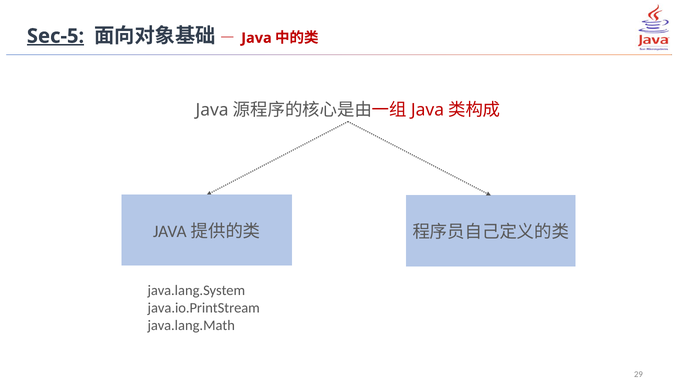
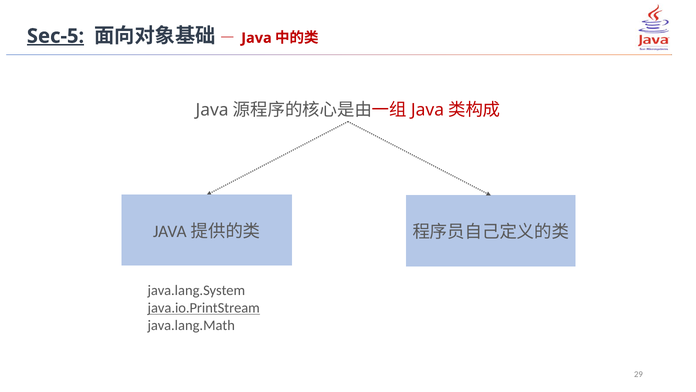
java.io.PrintStream underline: none -> present (204, 308)
